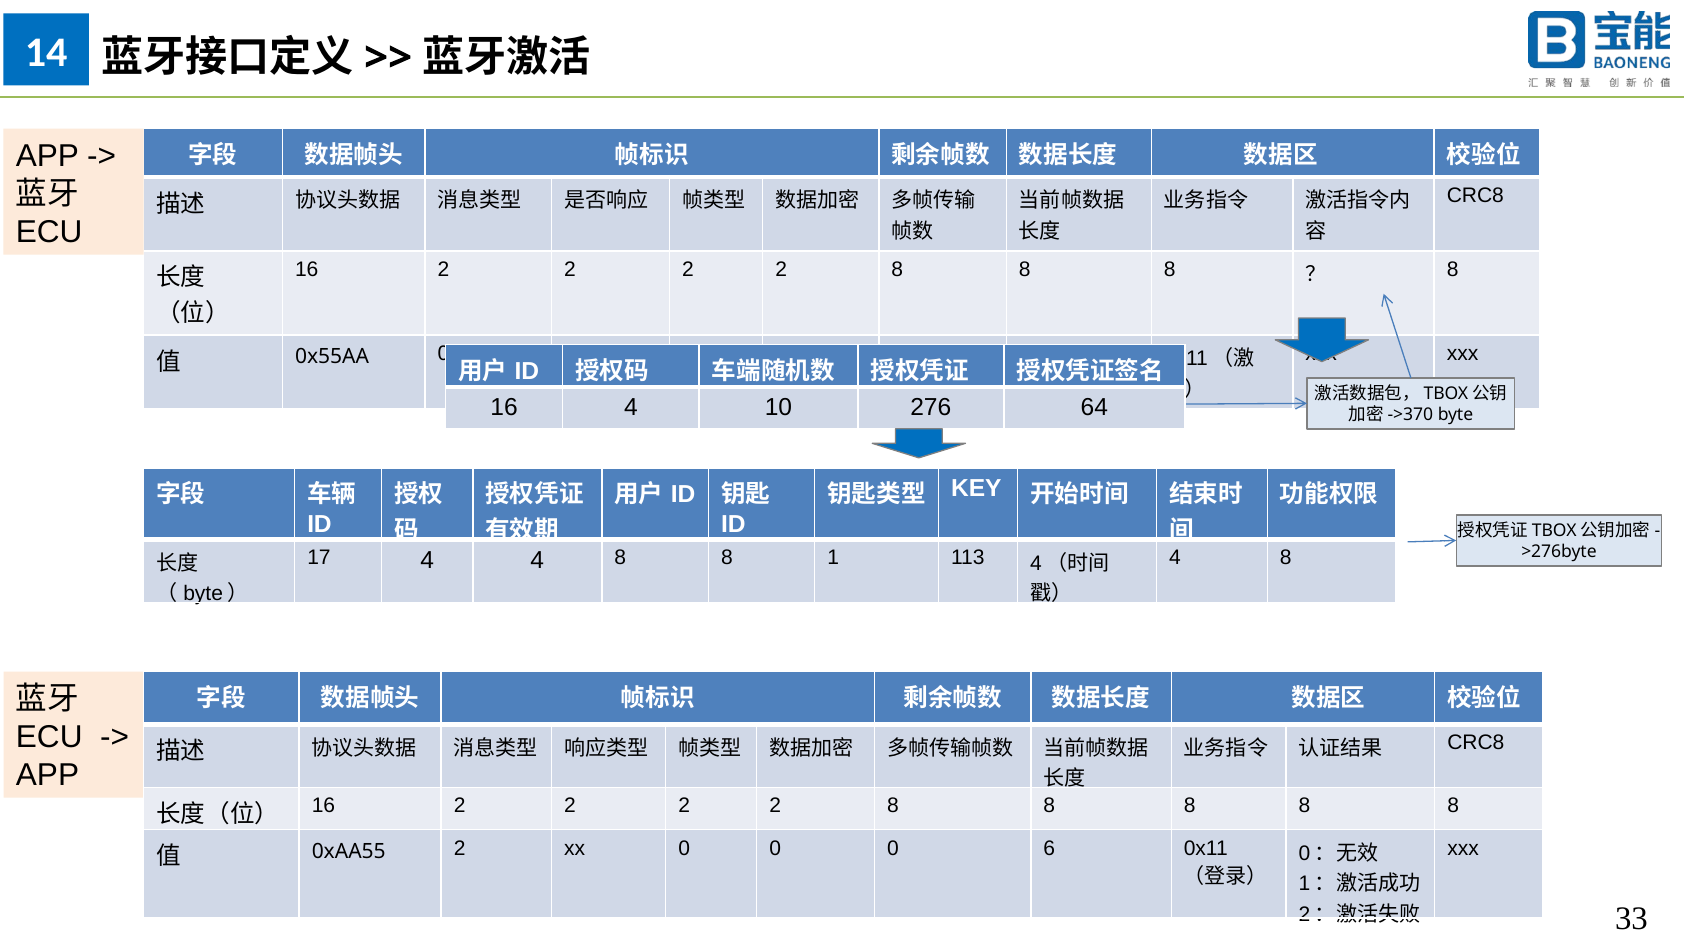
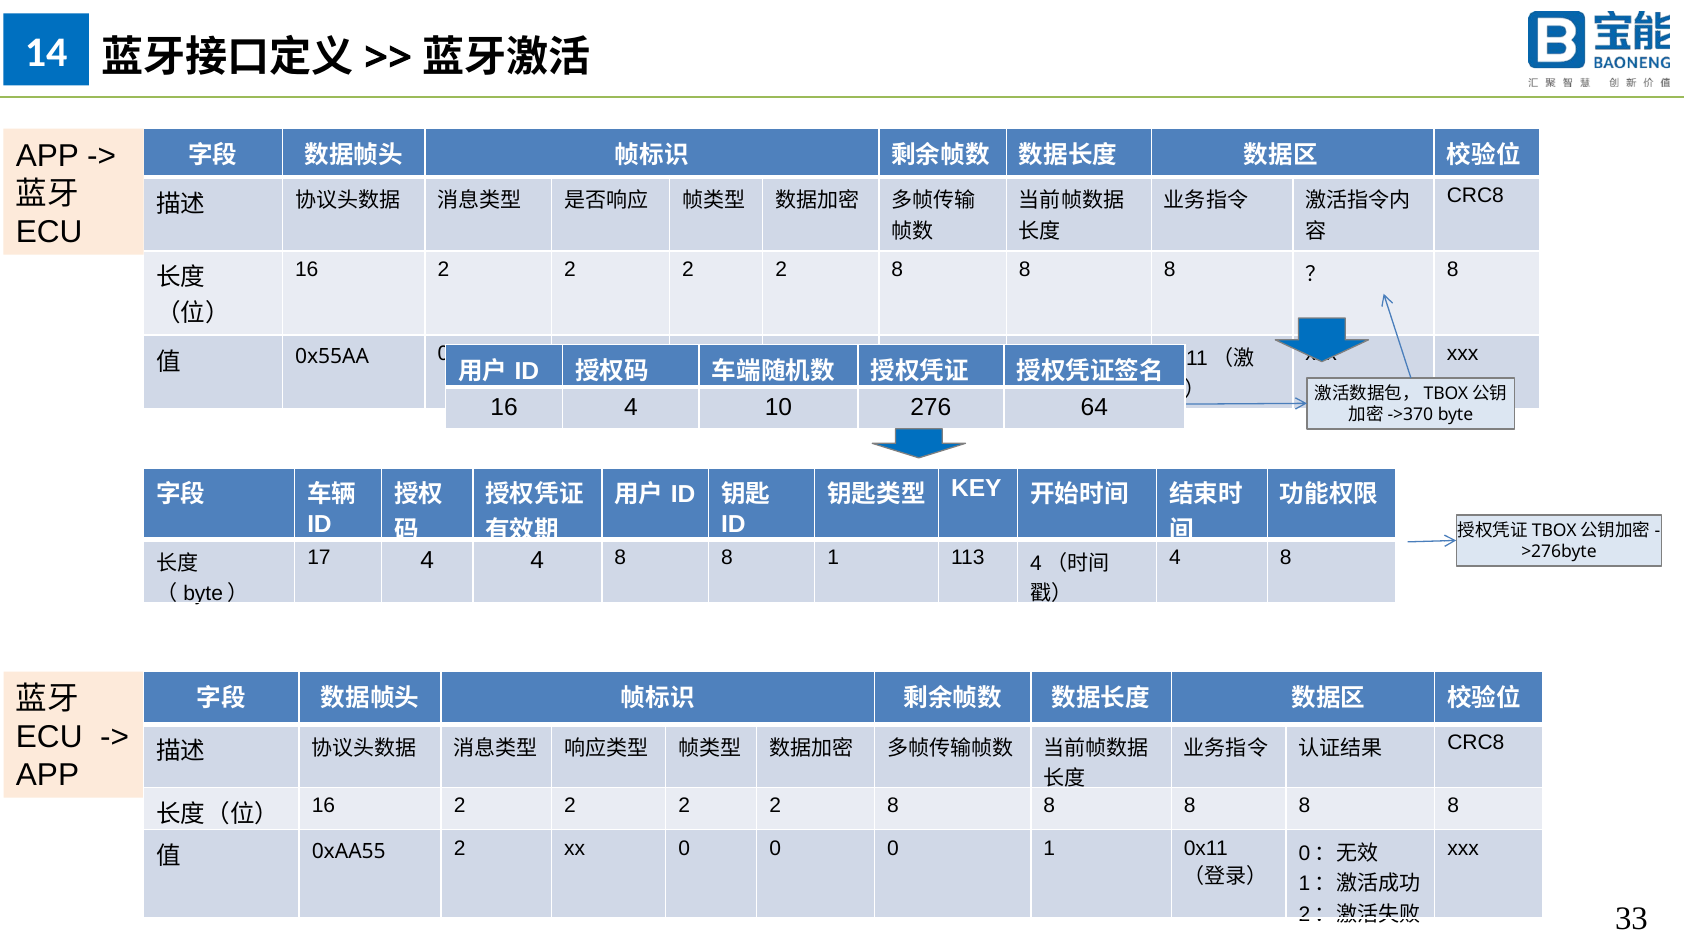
0 0 6: 6 -> 1 (1049, 848)
